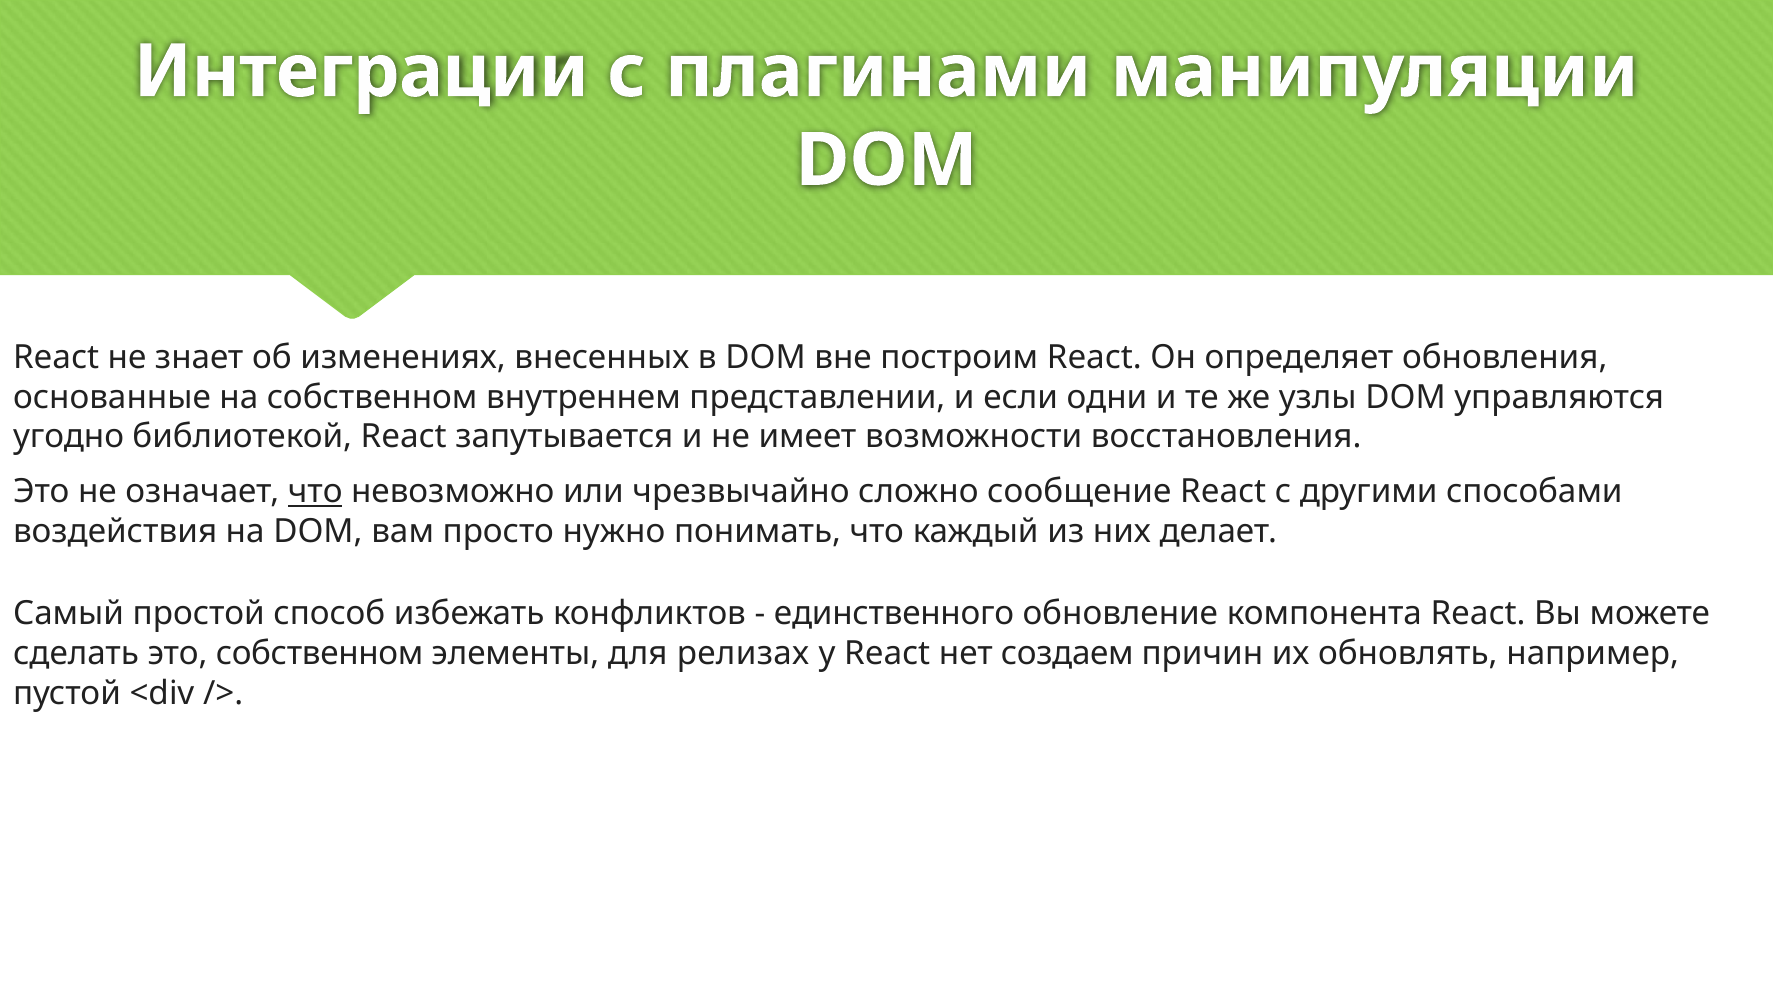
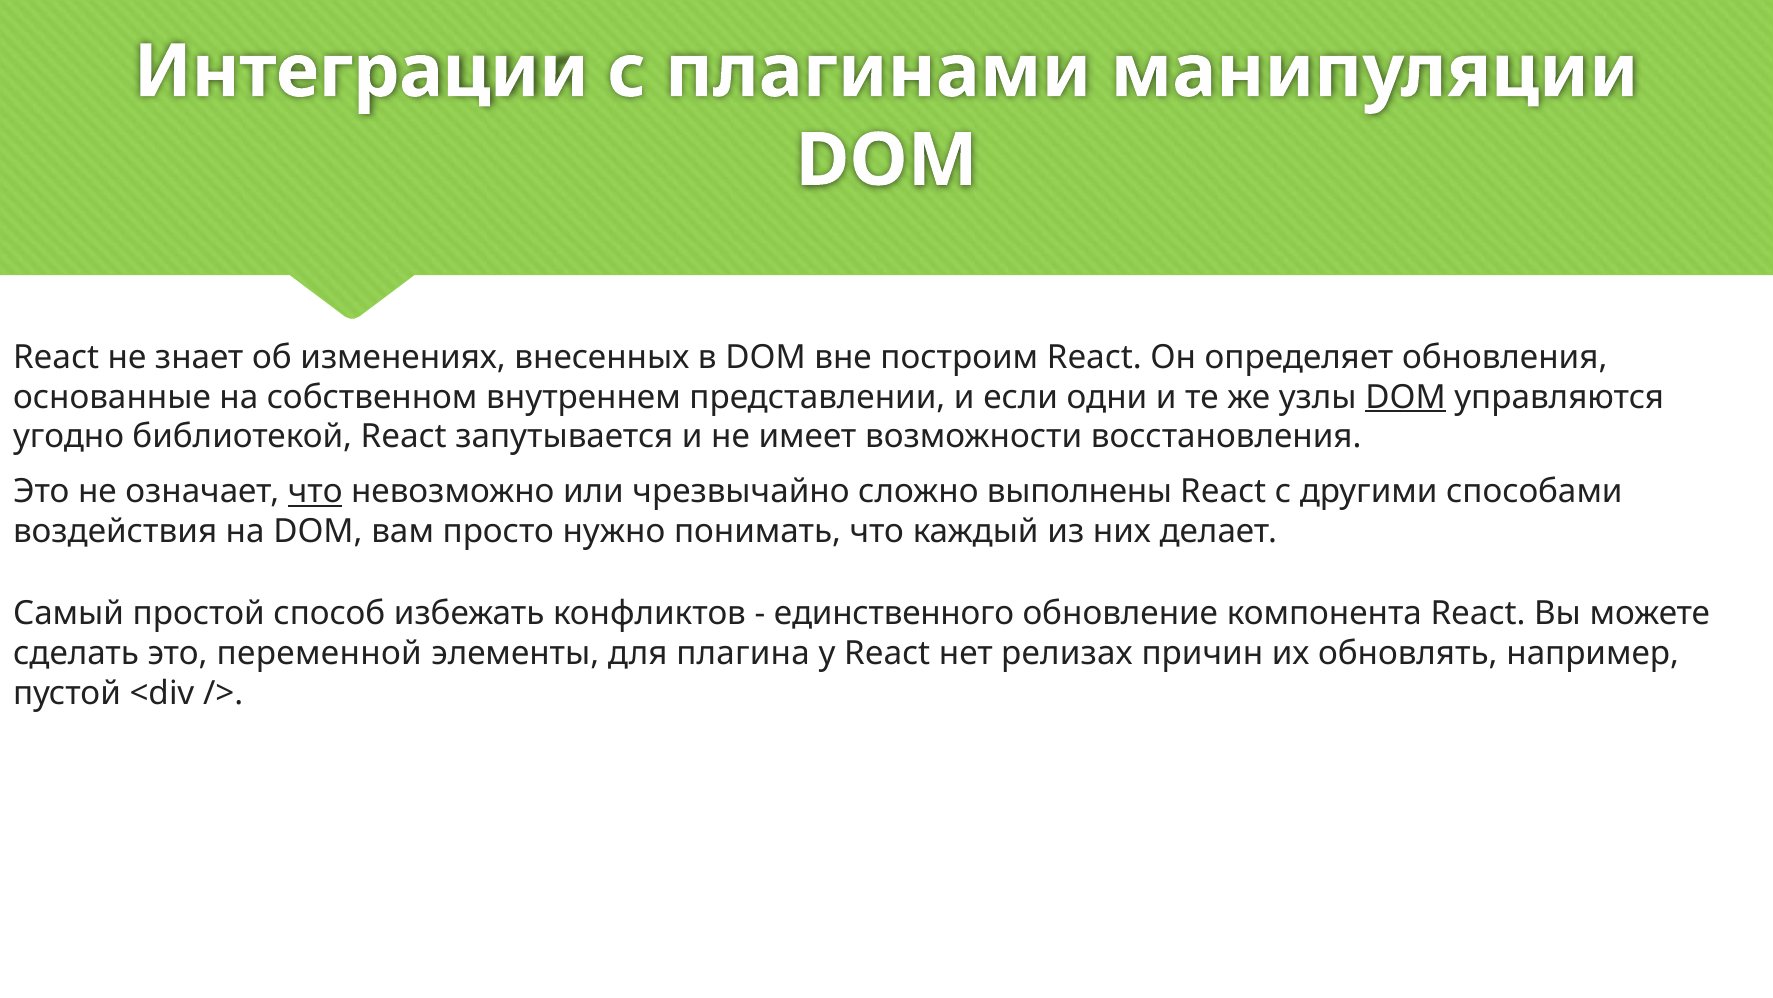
DOM underline: none -> present (1406, 397)
сообщение: сообщение -> выполнены (1080, 491)
это собственном: собственном -> переменной (319, 653)
релизах: релизах -> плагина (743, 653)
создаем: создаем -> релизах (1067, 653)
